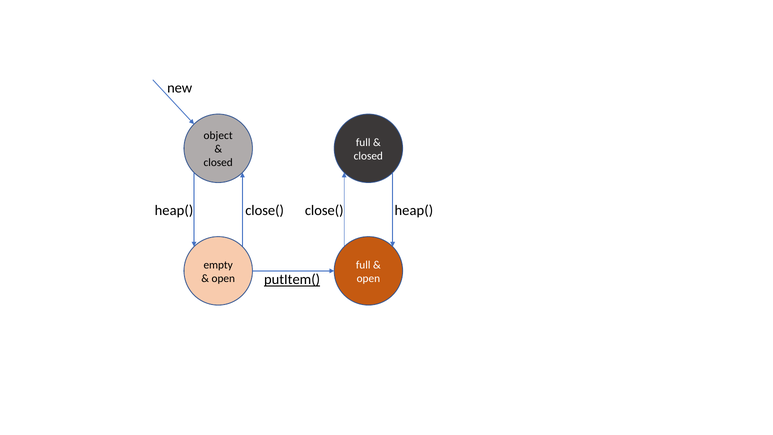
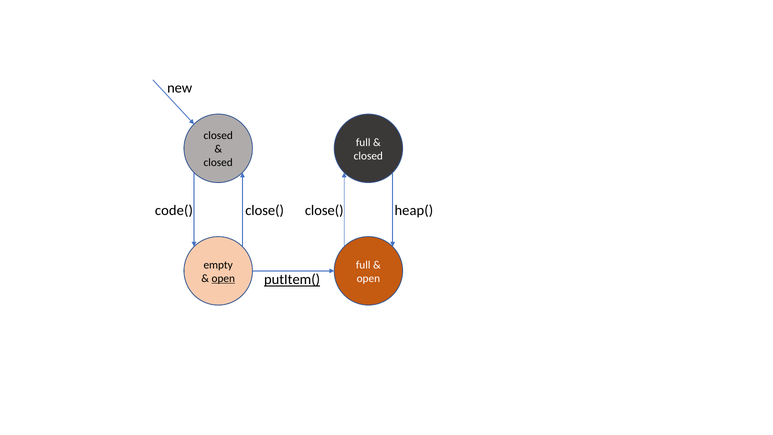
object: object -> closed (218, 136)
heap(: heap( -> code( (174, 210)
open underline: none -> present (223, 278)
